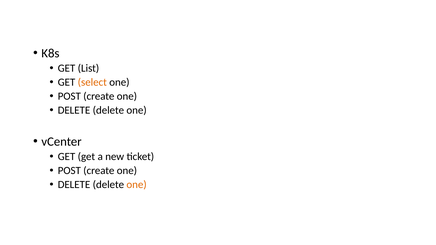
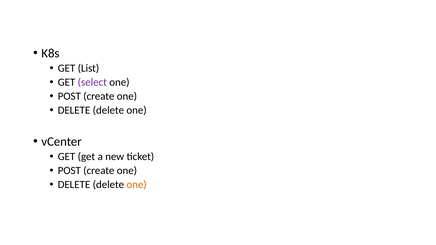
select colour: orange -> purple (92, 82)
